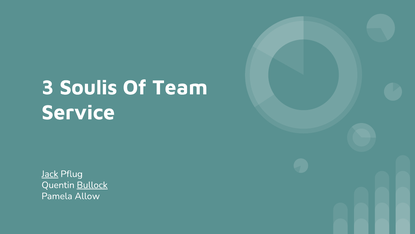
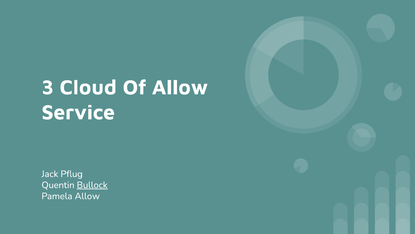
Soulis: Soulis -> Cloud (88, 87)
Of Team: Team -> Allow (180, 87)
Jack underline: present -> none (50, 174)
